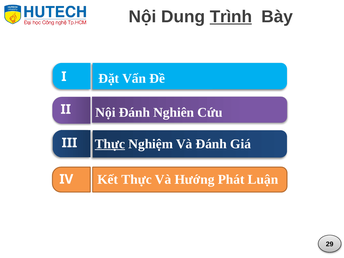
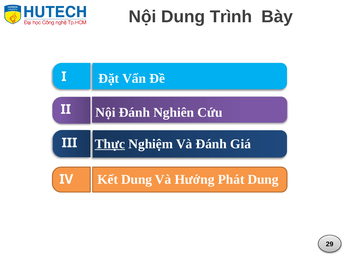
Trình underline: present -> none (231, 17)
Kết Thực: Thực -> Dung (137, 180)
Phát Luận: Luận -> Dung (263, 180)
